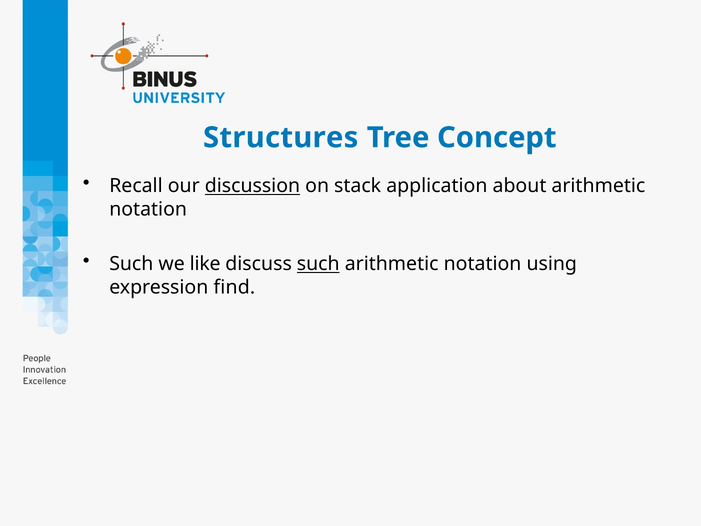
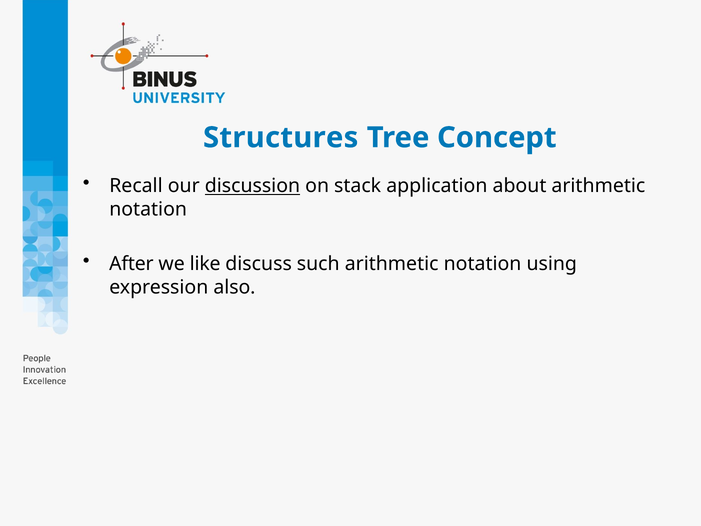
Such: Such -> After (131, 264)
such underline: present -> none (318, 264)
find: find -> also (234, 287)
